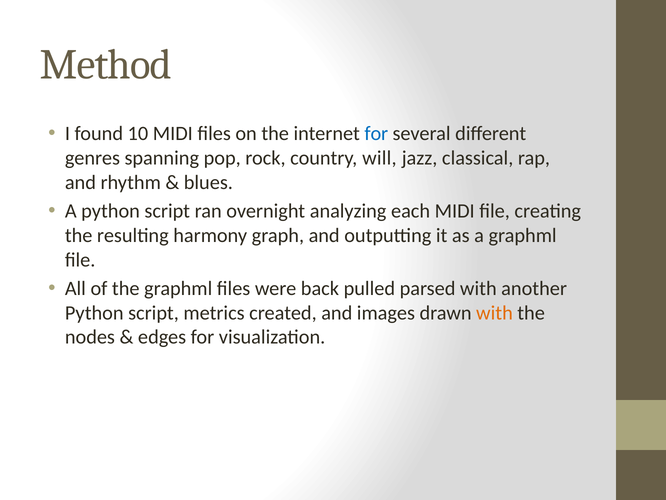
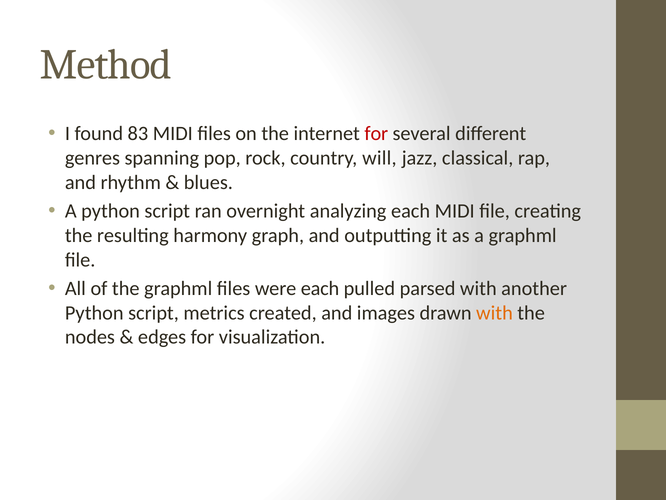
10: 10 -> 83 (138, 134)
for colour: blue -> red (376, 134)
were back: back -> each (320, 288)
